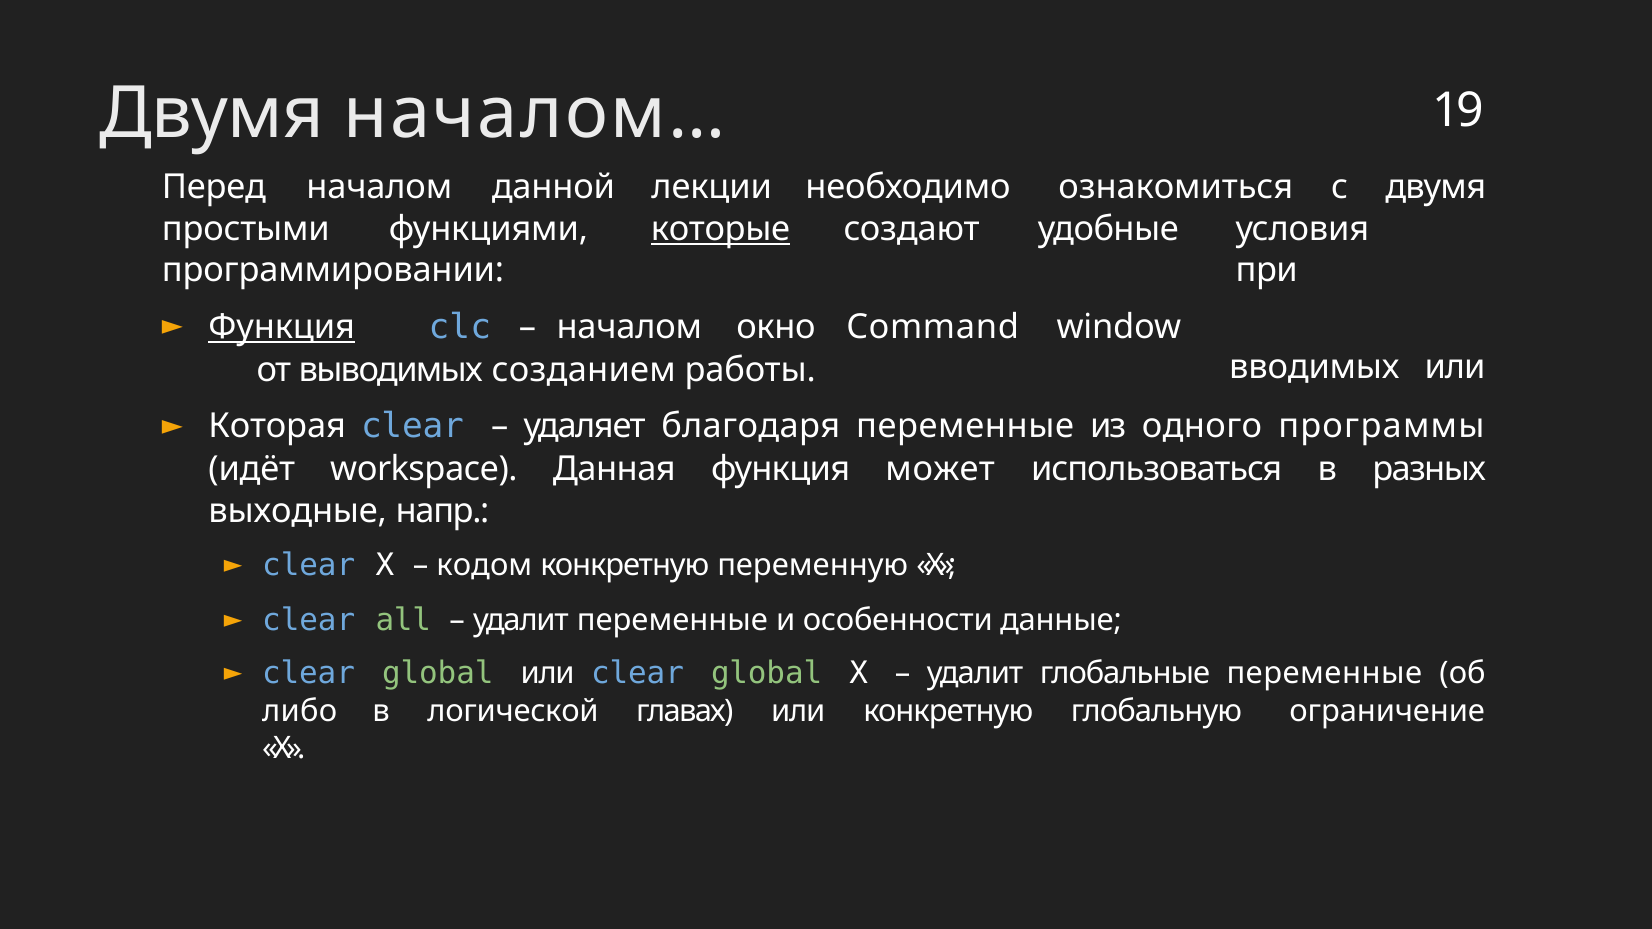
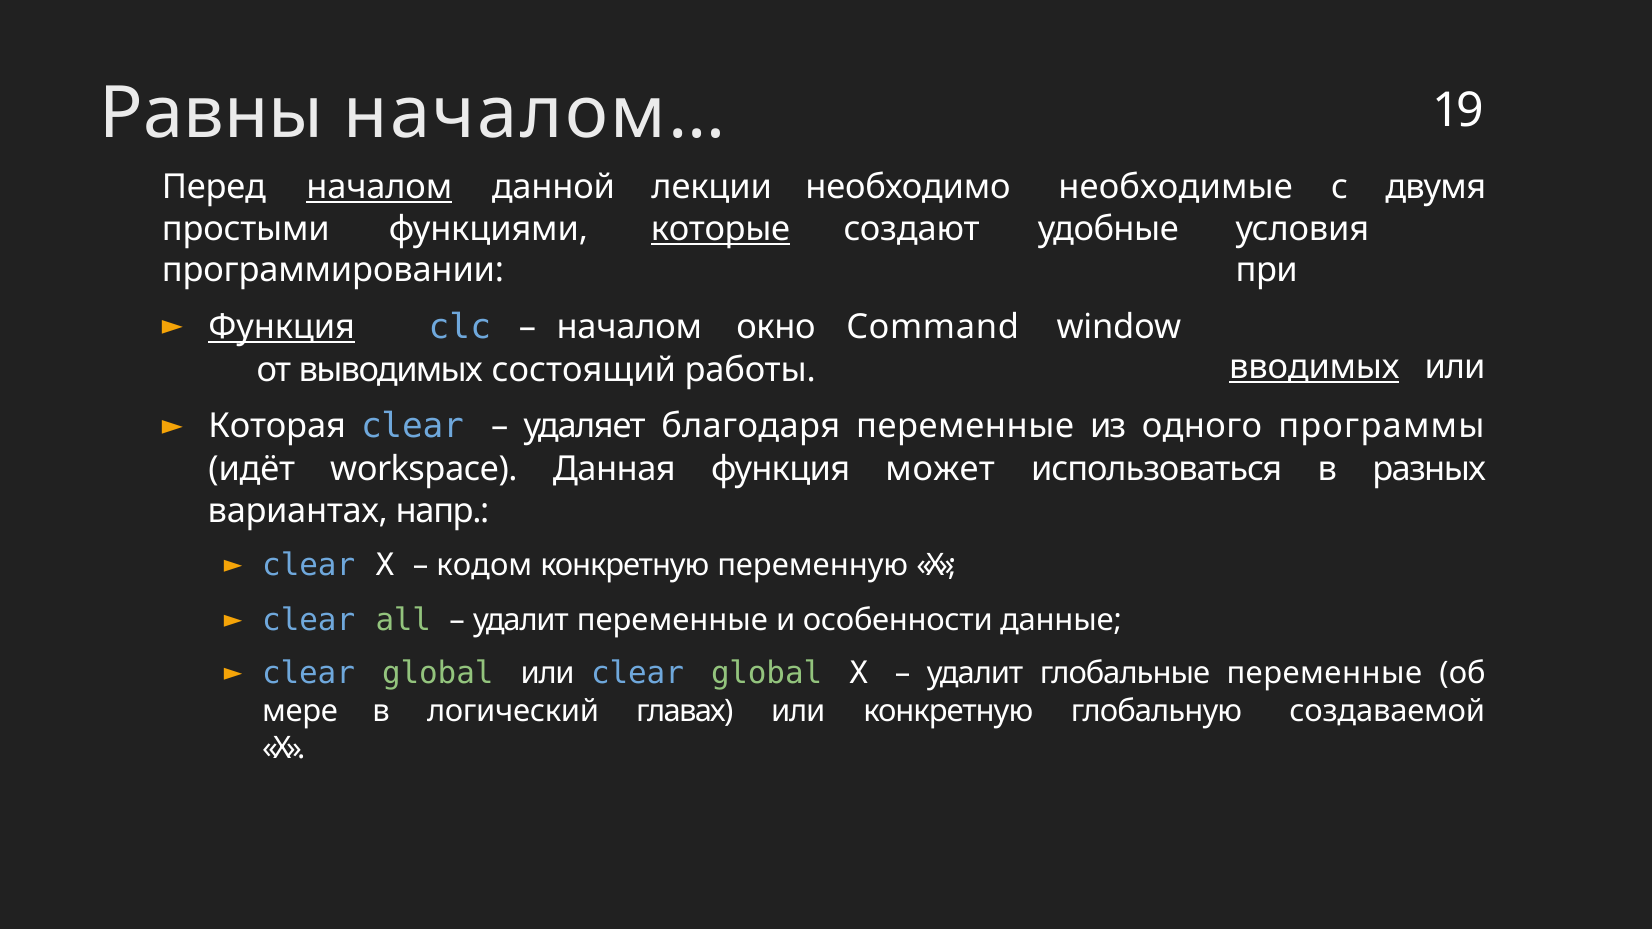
Двумя: Двумя -> Равны (212, 114)
началом underline: none -> present (379, 188)
ознакомиться: ознакомиться -> необходимые (1176, 188)
вводимых underline: none -> present (1314, 368)
созданием: созданием -> состоящий (584, 370)
выходные: выходные -> вариантах (298, 511)
либо: либо -> мере (300, 711)
логической: логической -> логический (513, 711)
ограничение: ограничение -> создаваемой (1387, 711)
